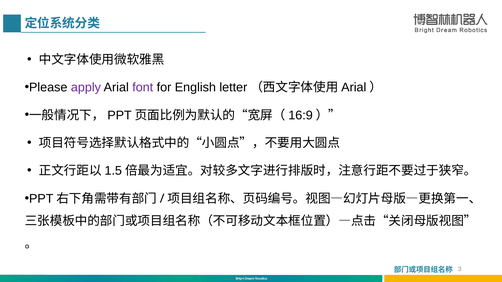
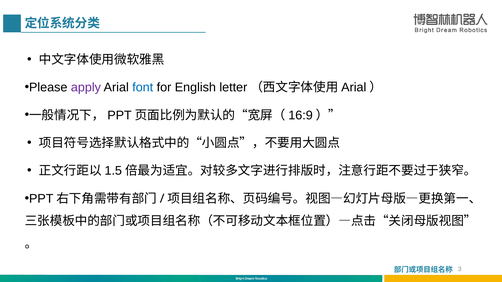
font colour: purple -> blue (143, 88)
